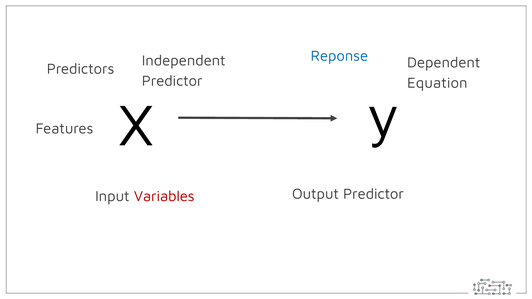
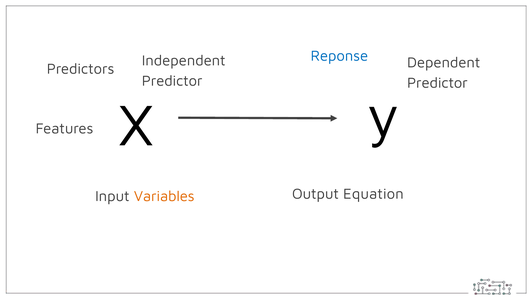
Equation: Equation -> Predictor (437, 83)
Variables colour: red -> orange (164, 197)
Output Predictor: Predictor -> Equation (373, 194)
